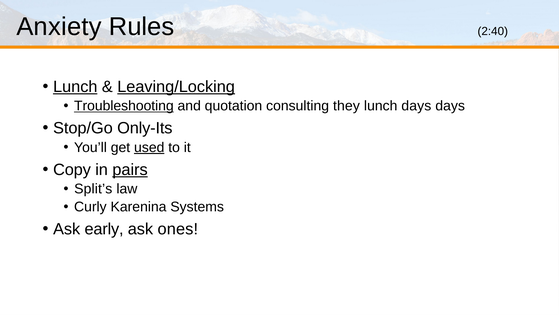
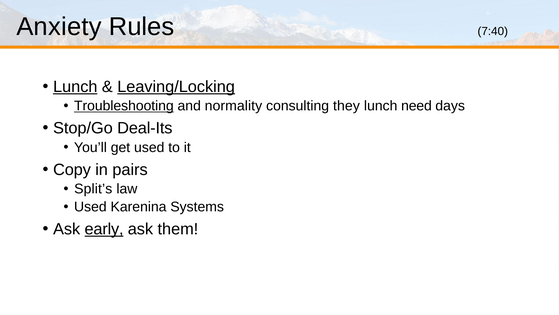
2:40: 2:40 -> 7:40 (493, 31)
quotation: quotation -> normality (233, 106)
lunch days: days -> need (416, 106)
Only-Its: Only-Its -> Deal-Its (145, 128)
used underline: present -> none (149, 147)
pairs underline: present -> none (130, 169)
Curly: Curly -> Used (90, 207)
early underline: none -> present (104, 229)
ones: ones -> them (178, 229)
